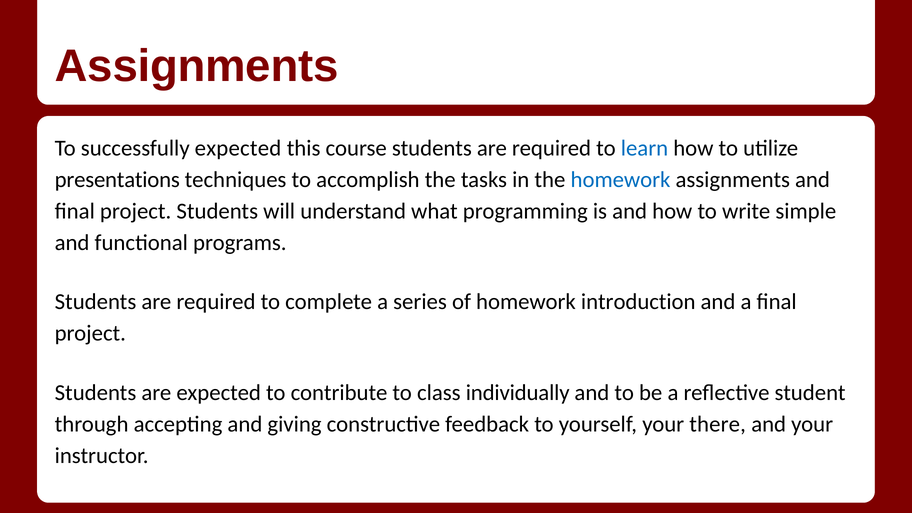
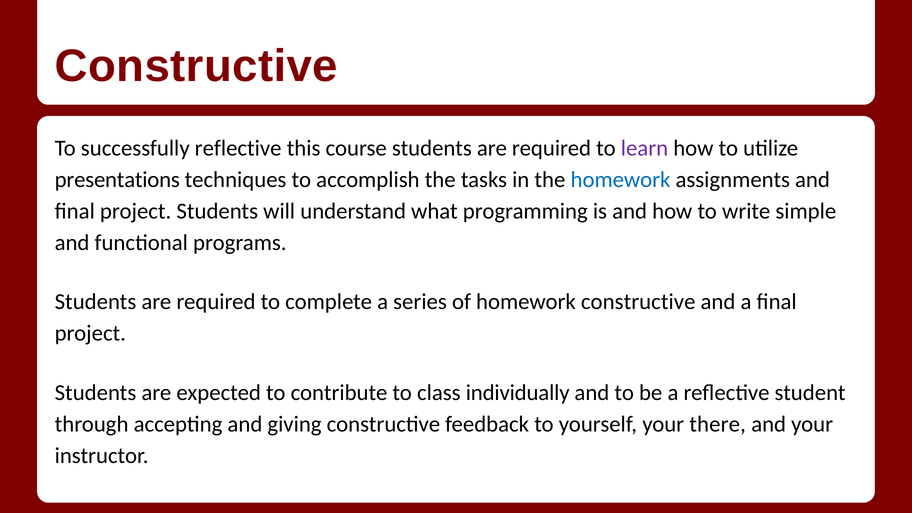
Assignments: Assignments -> Constructive (196, 66)
successfully expected: expected -> reflective (238, 148)
learn colour: blue -> purple (644, 148)
homework introduction: introduction -> constructive (638, 302)
